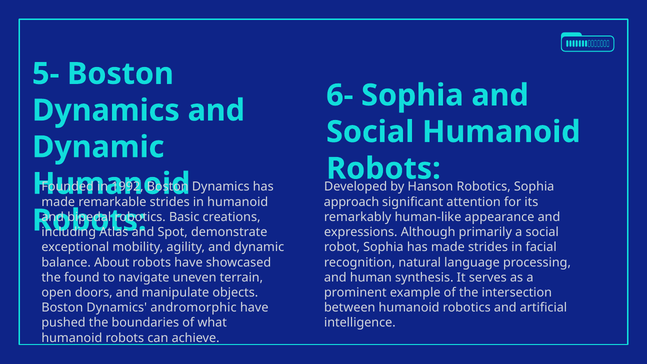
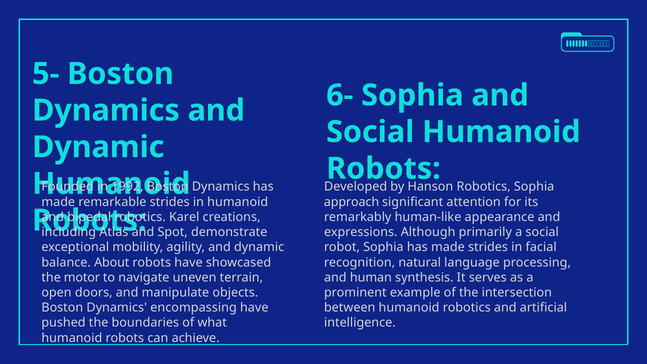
Basic: Basic -> Karel (184, 217)
found: found -> motor (82, 277)
andromorphic: andromorphic -> encompassing (194, 308)
